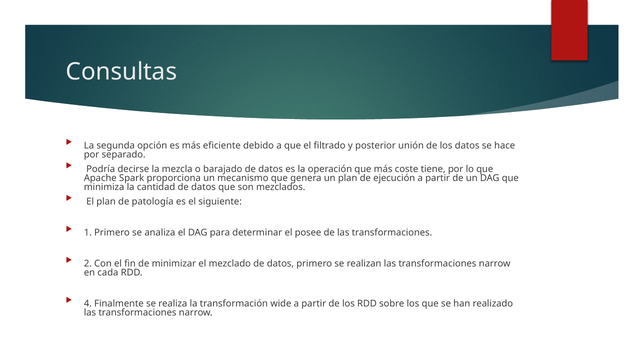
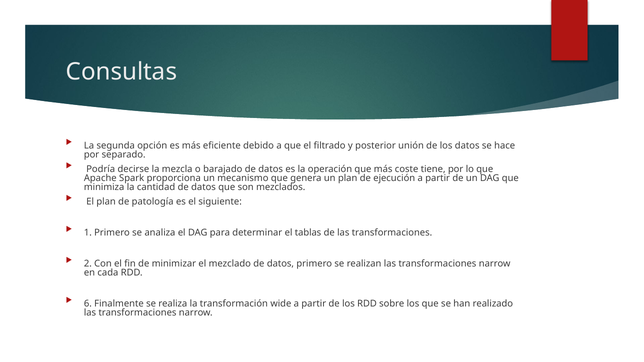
posee: posee -> tablas (308, 233)
4: 4 -> 6 (88, 304)
